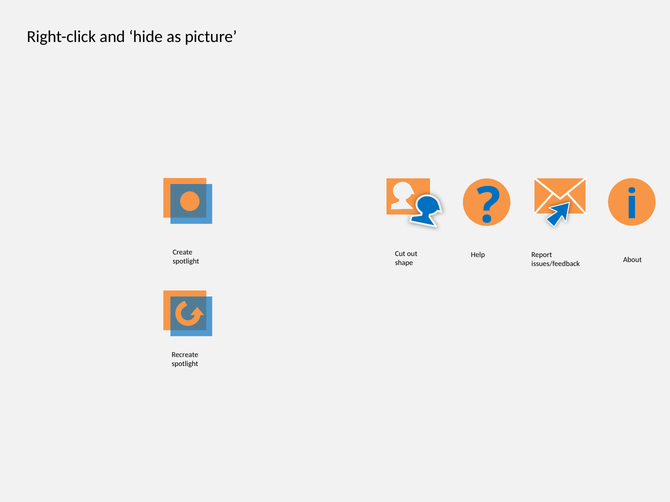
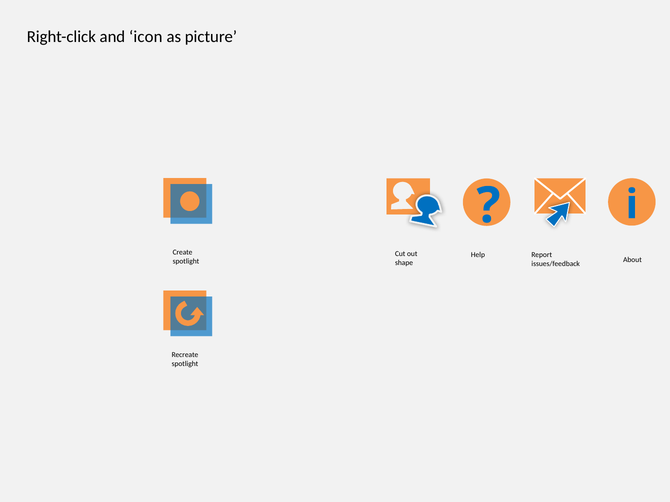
hide: hide -> icon (146, 37)
